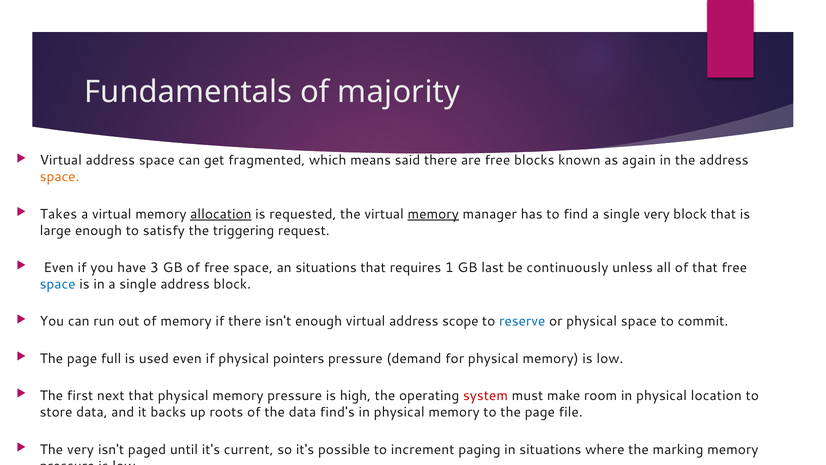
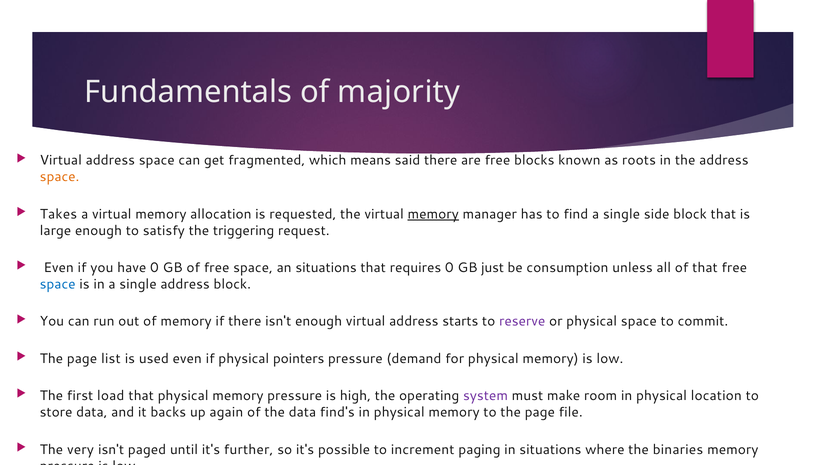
again: again -> roots (639, 160)
allocation underline: present -> none (221, 214)
single very: very -> side (657, 214)
have 3: 3 -> 0 (154, 268)
requires 1: 1 -> 0 (449, 268)
last: last -> just (493, 268)
continuously: continuously -> consumption (567, 268)
scope: scope -> starts (460, 321)
reserve colour: blue -> purple (522, 321)
full: full -> list (111, 358)
next: next -> load (111, 395)
system colour: red -> purple (486, 395)
roots: roots -> again (226, 412)
current: current -> further (249, 449)
marking: marking -> binaries (678, 449)
